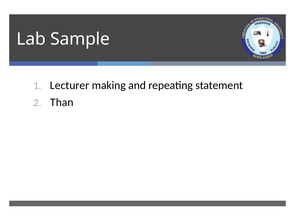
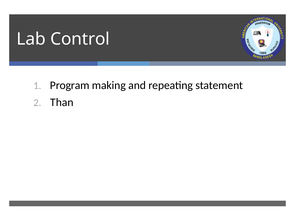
Sample: Sample -> Control (80, 39)
Lecturer: Lecturer -> Program (70, 85)
